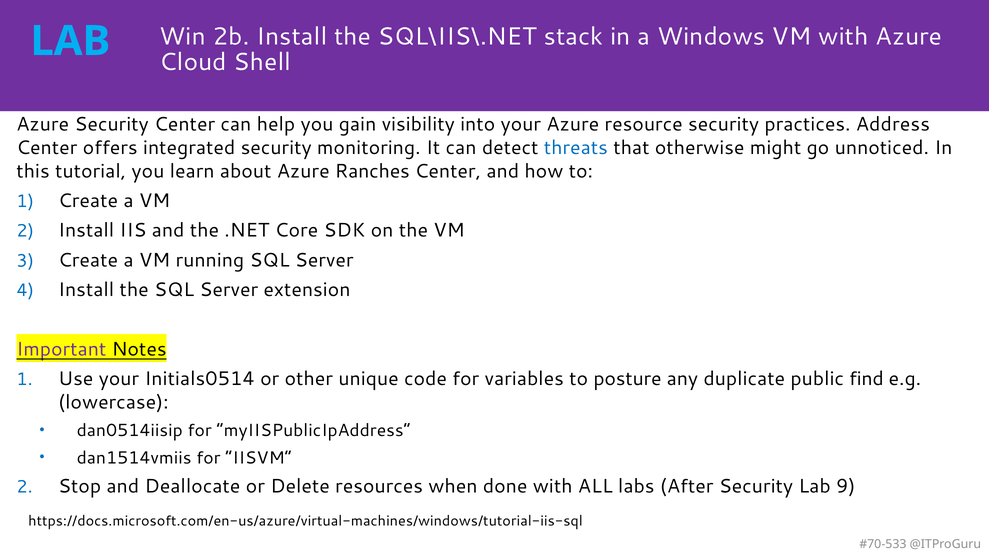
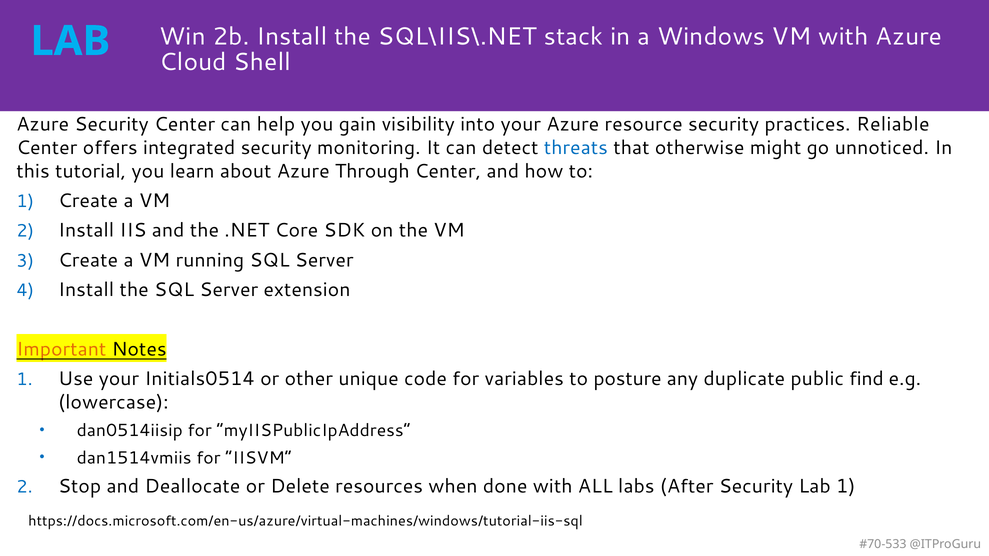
Address: Address -> Reliable (893, 124)
Ranches: Ranches -> Through (372, 171)
Important colour: purple -> orange (61, 349)
Lab 9: 9 -> 1 (846, 487)
